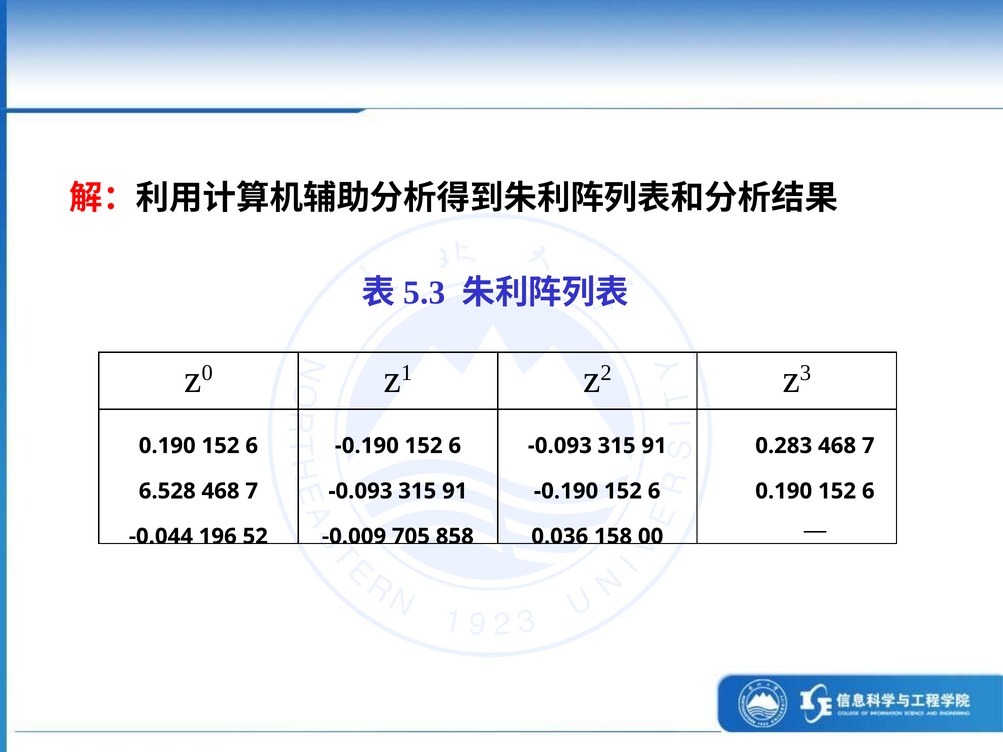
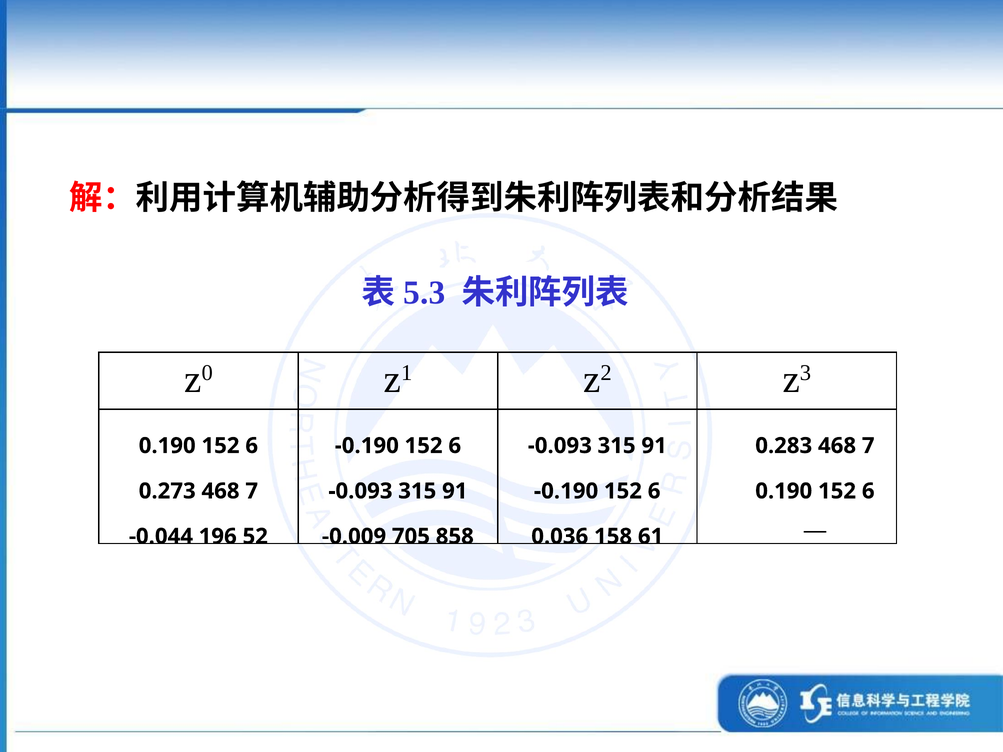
6.528: 6.528 -> 0.273 (167, 491)
00: 00 -> 61 (651, 537)
